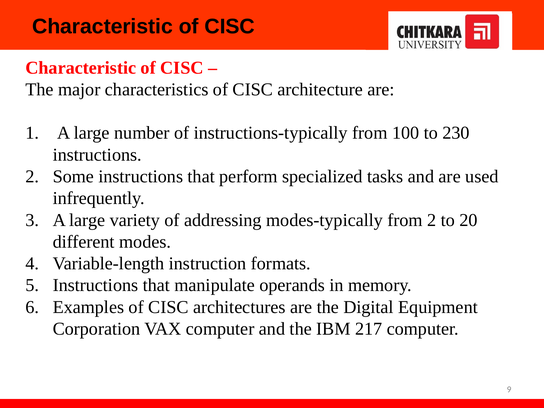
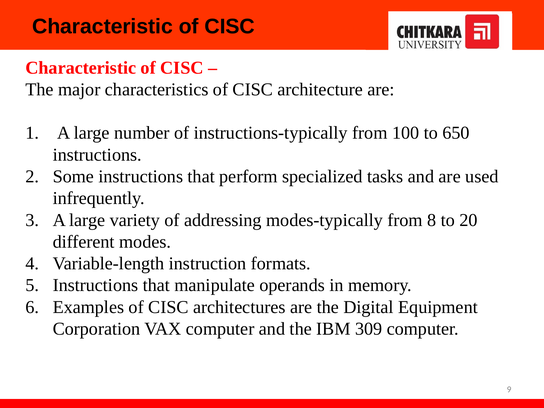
230: 230 -> 650 (456, 133)
from 2: 2 -> 8 (432, 220)
217: 217 -> 309 (369, 329)
